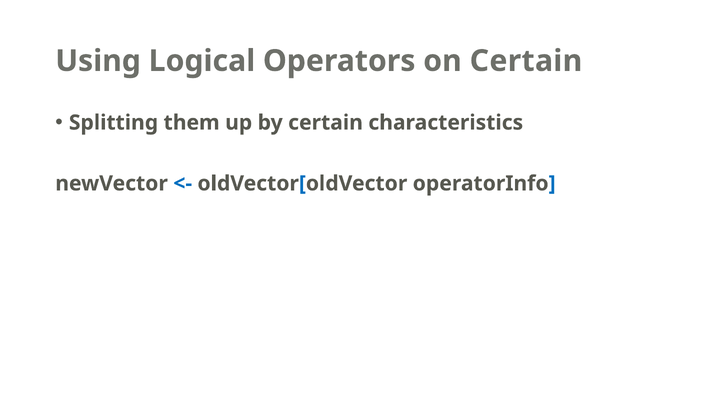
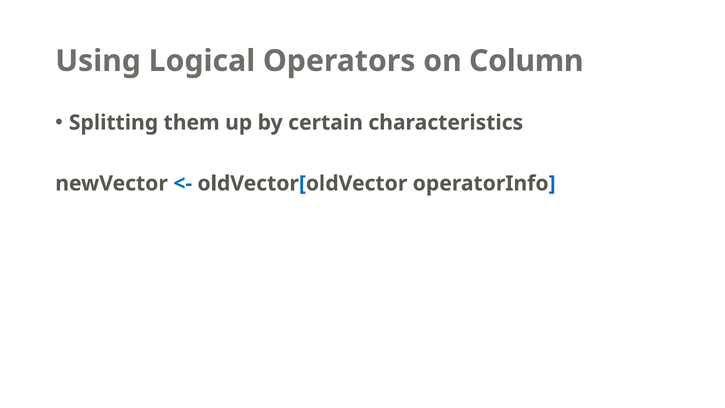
on Certain: Certain -> Column (526, 61)
